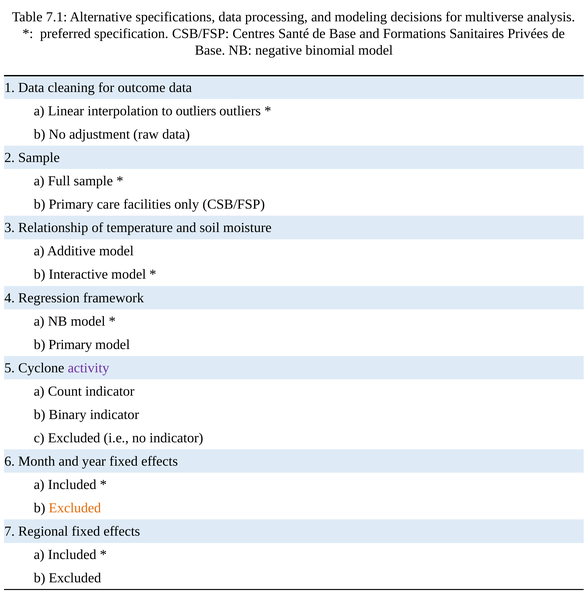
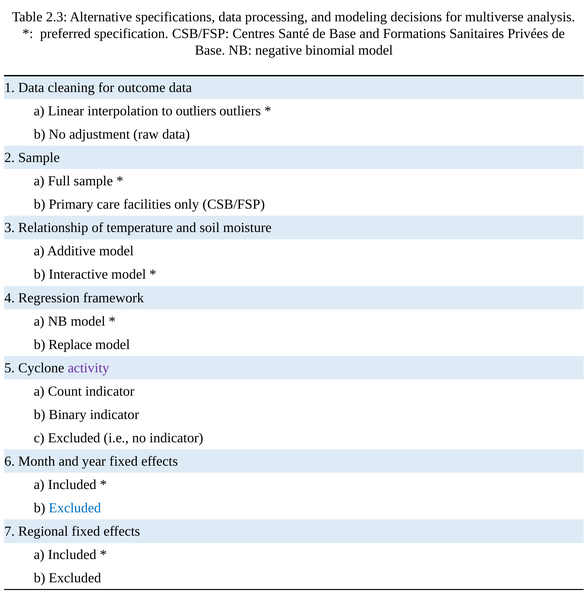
7.1: 7.1 -> 2.3 (57, 17)
Primary: Primary -> Replace (70, 345)
Excluded colour: orange -> blue (75, 508)
